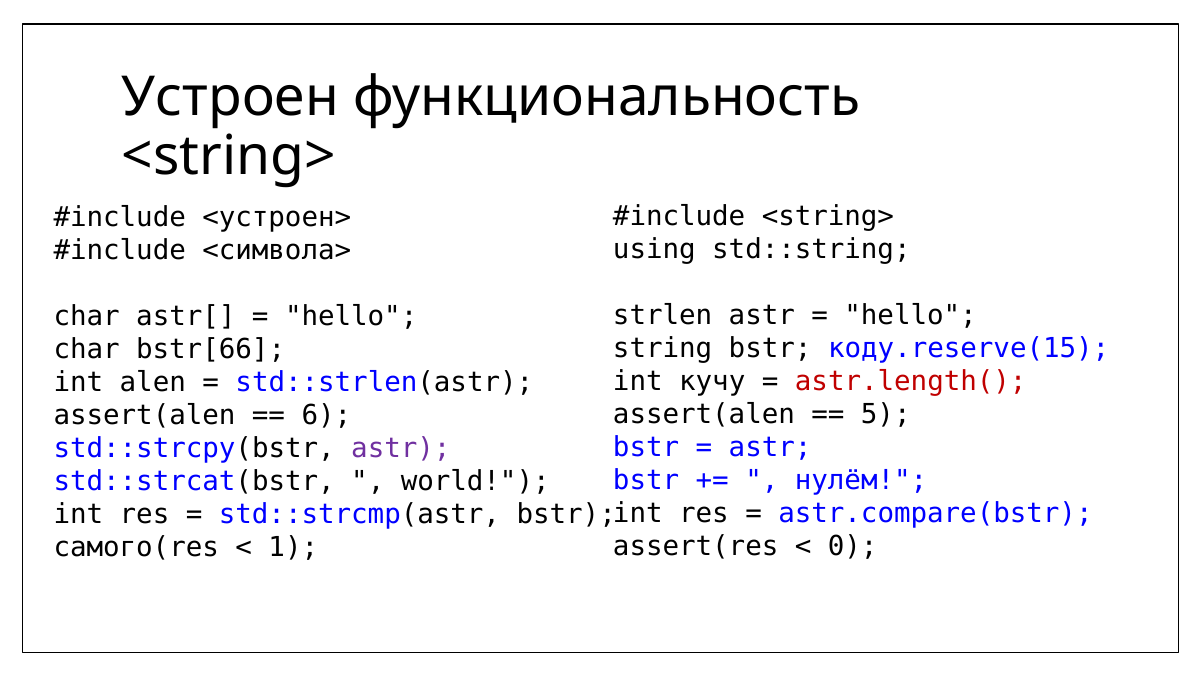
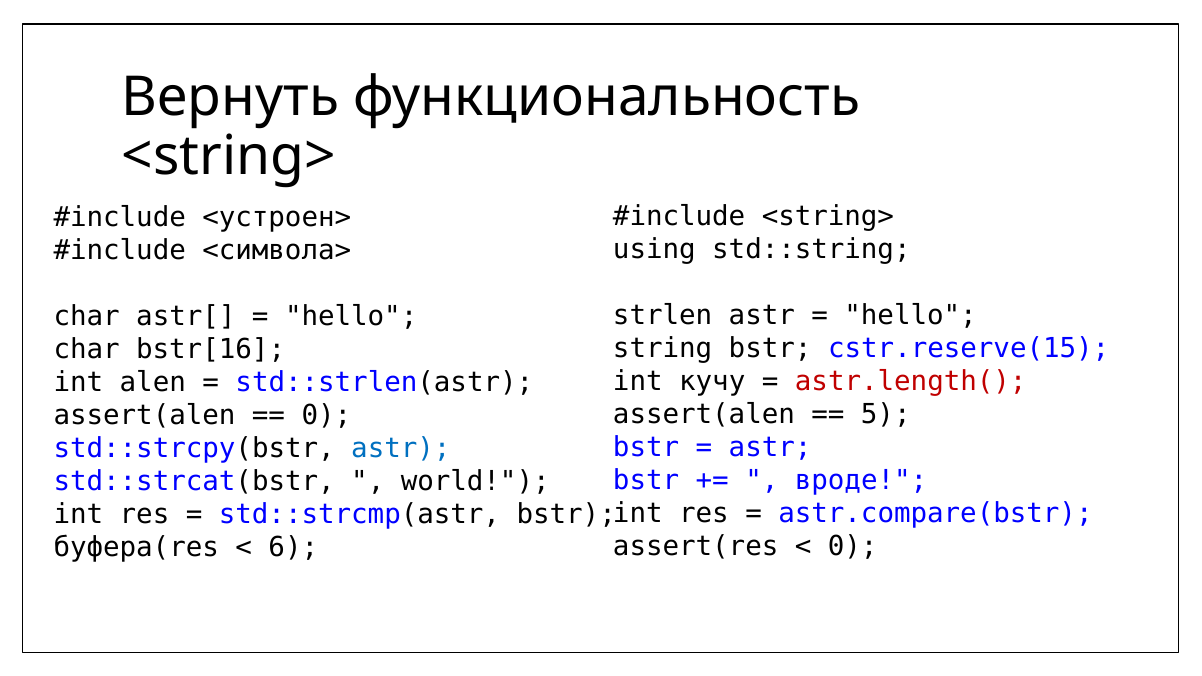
Устроен: Устроен -> Вернуть (230, 97)
коду.reserve(15: коду.reserve(15 -> cstr.reserve(15 (969, 349)
bstr[66: bstr[66 -> bstr[16 (211, 349)
6: 6 -> 0 (326, 415)
astr colour: purple -> blue (401, 448)
нулём: нулём -> вроде (861, 481)
самого(res: самого(res -> буфера(res (136, 547)
1: 1 -> 6 (293, 547)
